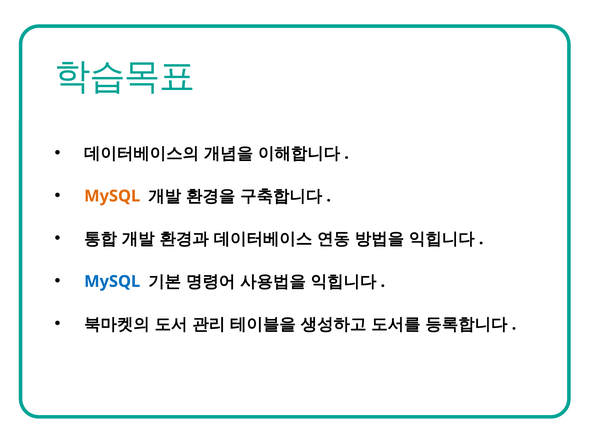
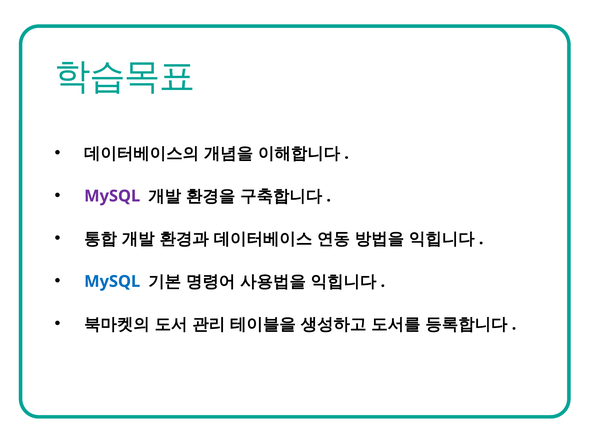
MySQL colour: orange -> purple (112, 196)
